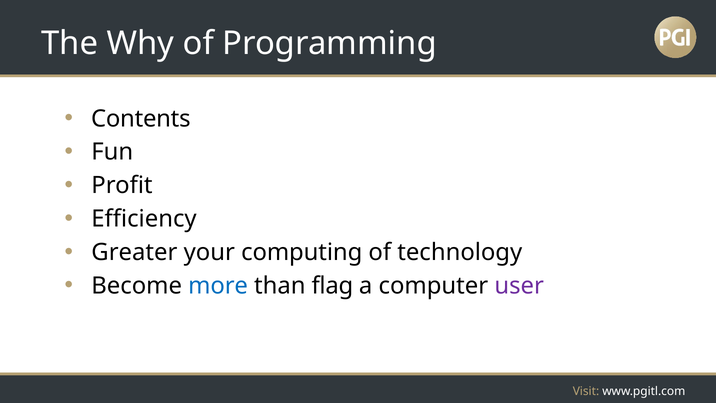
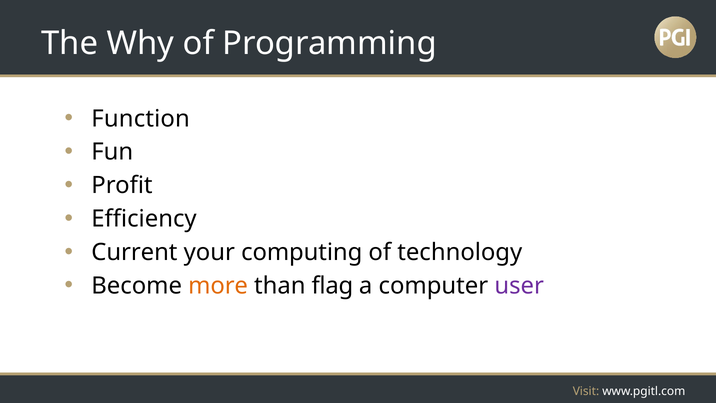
Contents: Contents -> Function (141, 119)
Greater: Greater -> Current (134, 252)
more colour: blue -> orange (218, 286)
